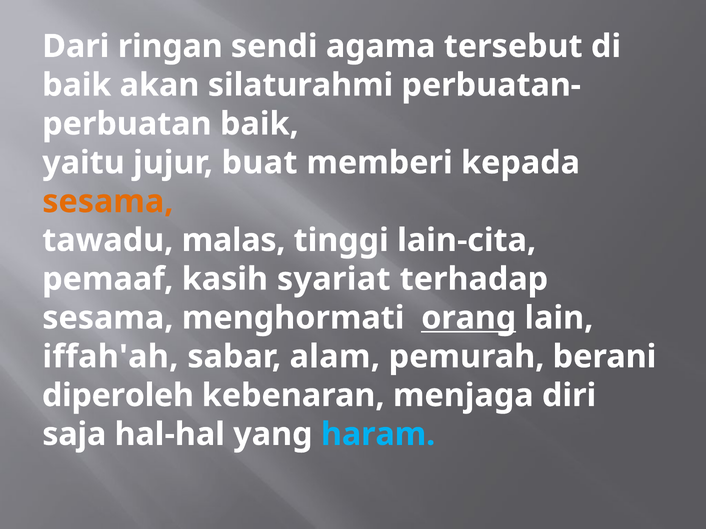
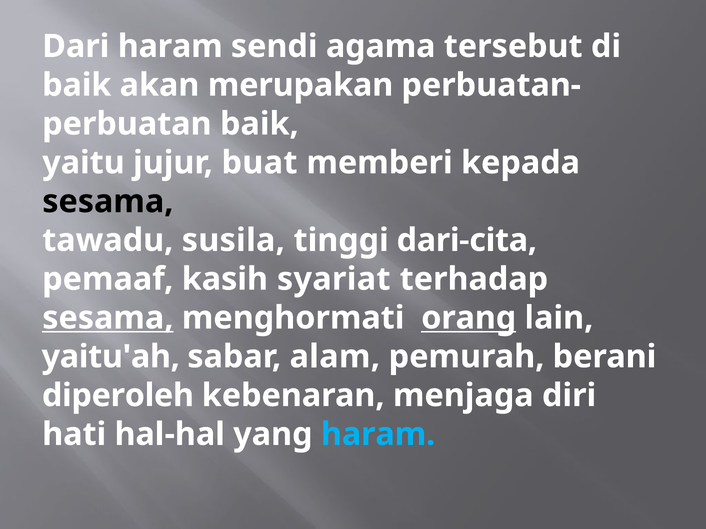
Dari ringan: ringan -> haram (170, 46)
silaturahmi: silaturahmi -> merupakan (301, 85)
sesama colour: orange -> black (108, 202)
malas: malas -> susila (233, 240)
lain-cita: lain-cita -> dari-cita (467, 240)
sesama underline: none -> present (108, 318)
iffah'ah: iffah'ah -> yaitu'ah (111, 357)
saja: saja -> hati (74, 435)
